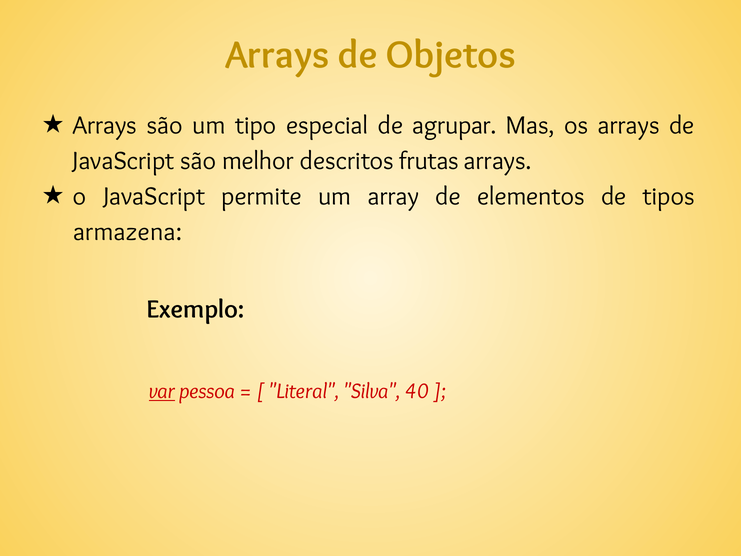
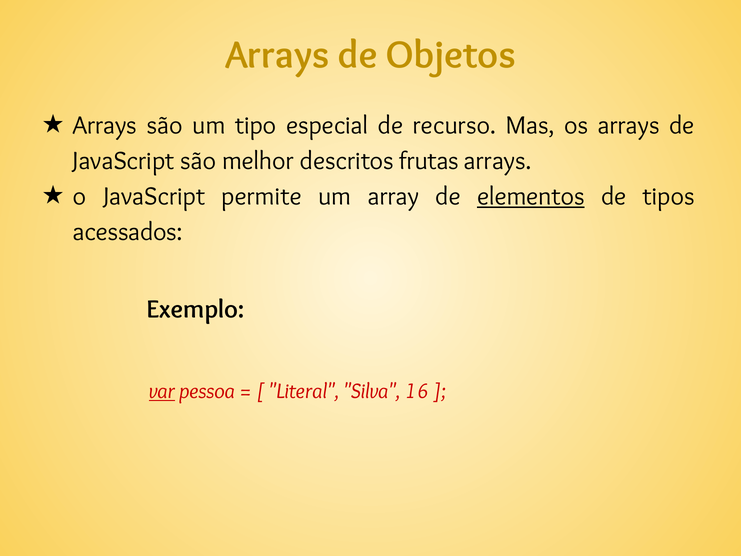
agrupar: agrupar -> recurso (454, 125)
elementos underline: none -> present (531, 196)
armazena: armazena -> acessados (128, 232)
40: 40 -> 16 (417, 391)
